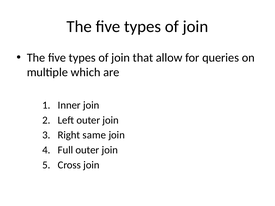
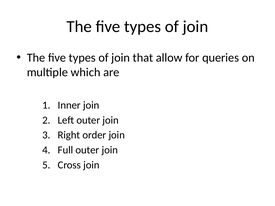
same: same -> order (94, 135)
